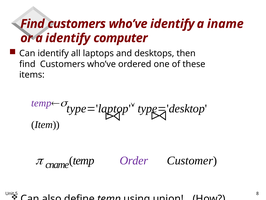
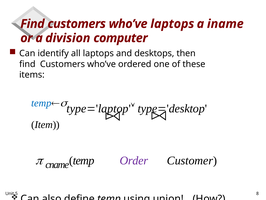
who’ve identify: identify -> laptops (172, 24)
a identify: identify -> division (68, 38)
temp colour: purple -> blue (41, 103)
